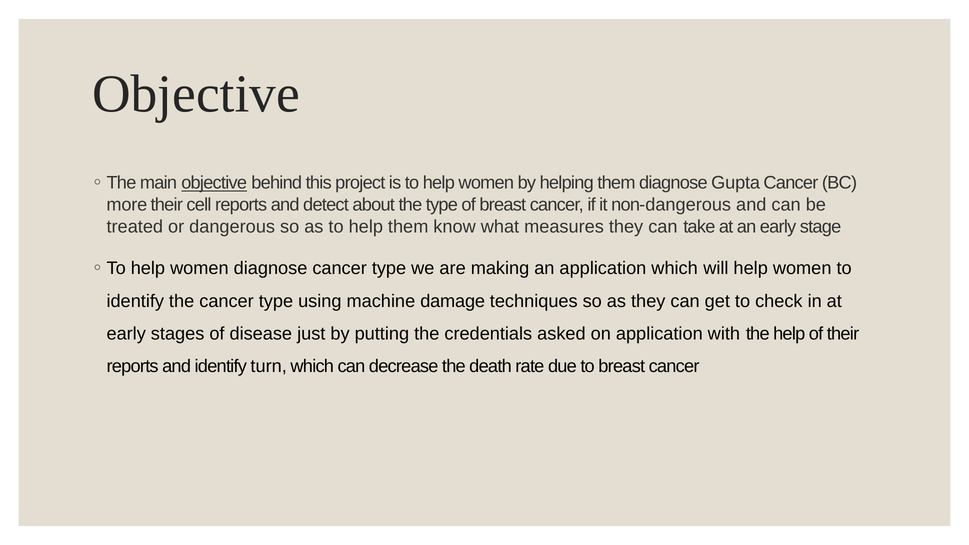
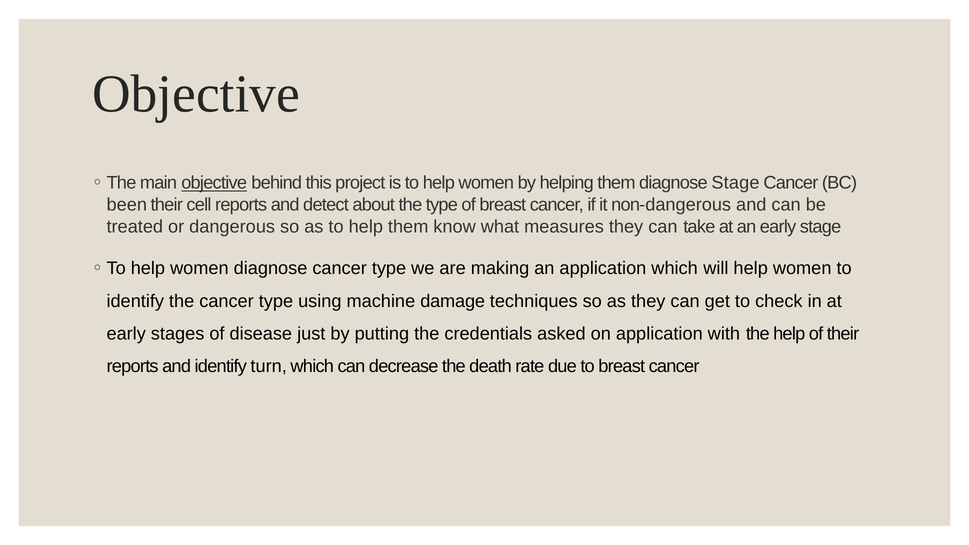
diagnose Gupta: Gupta -> Stage (735, 183)
more: more -> been (127, 205)
